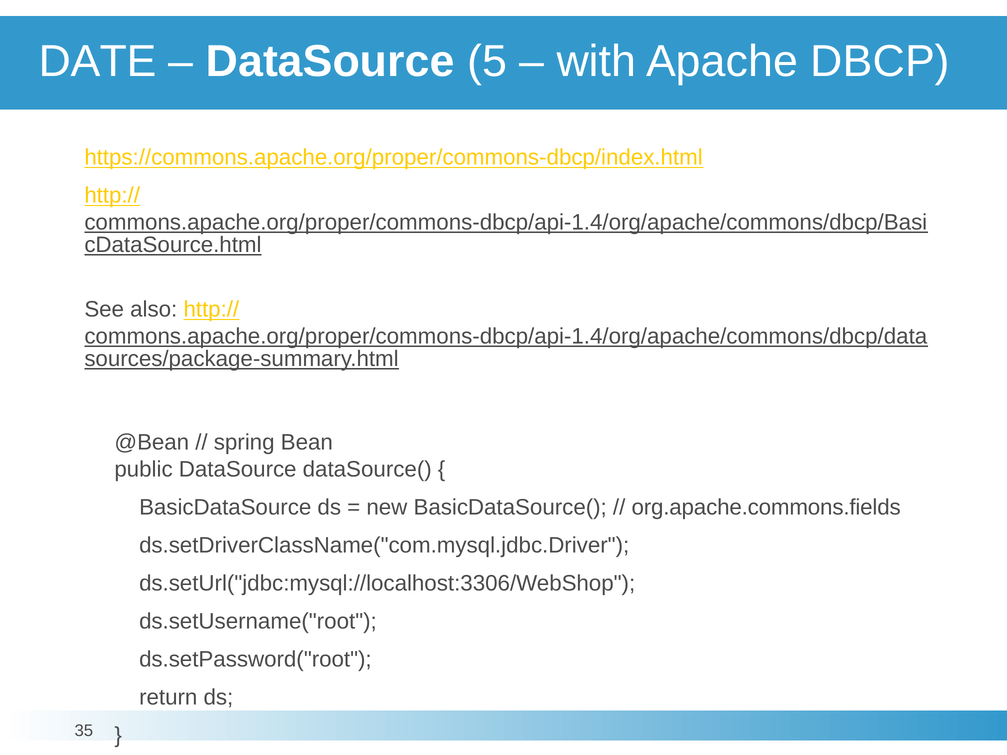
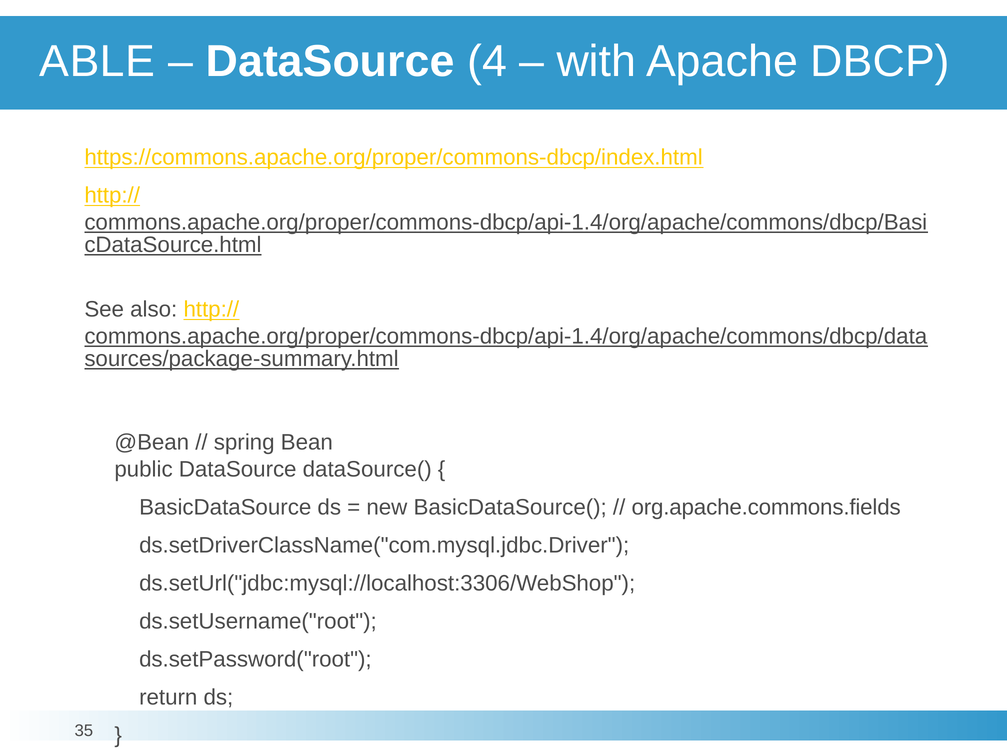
DATE: DATE -> ABLE (97, 62)
5: 5 -> 4 (487, 62)
